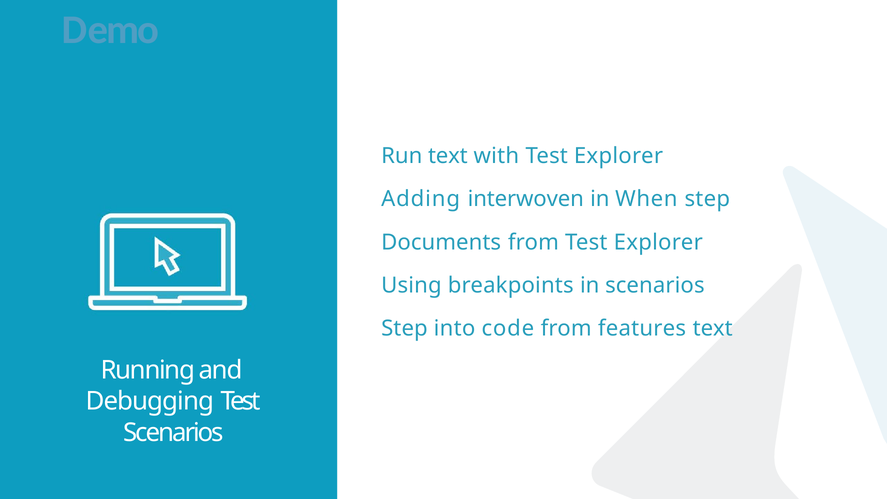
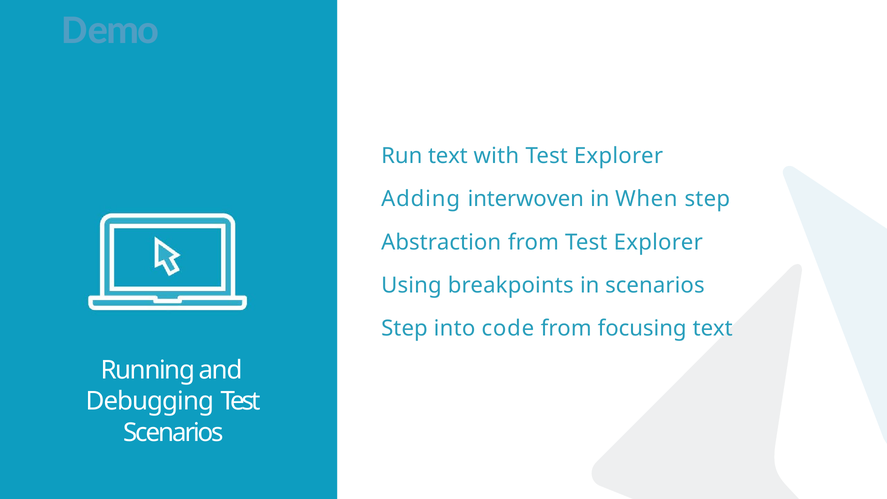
Documents: Documents -> Abstraction (441, 242)
features: features -> focusing (642, 328)
